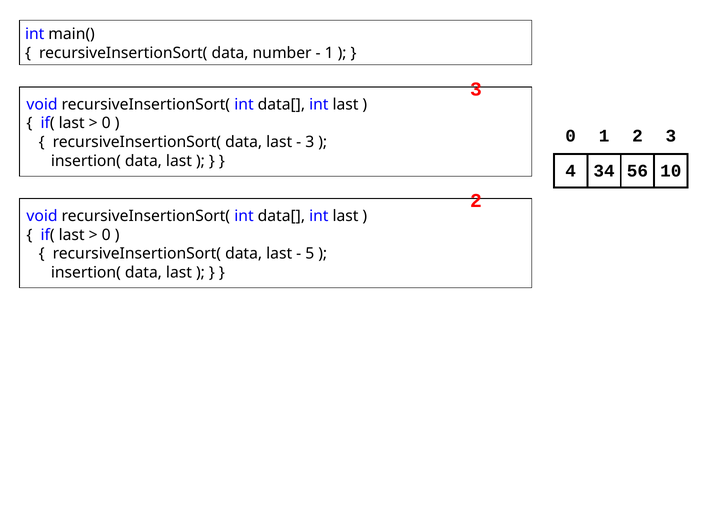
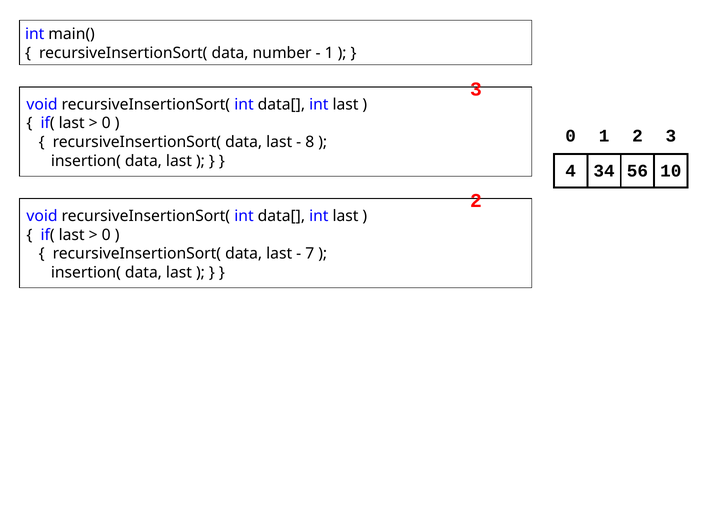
3: 3 -> 8 (310, 142)
5: 5 -> 7 (310, 253)
